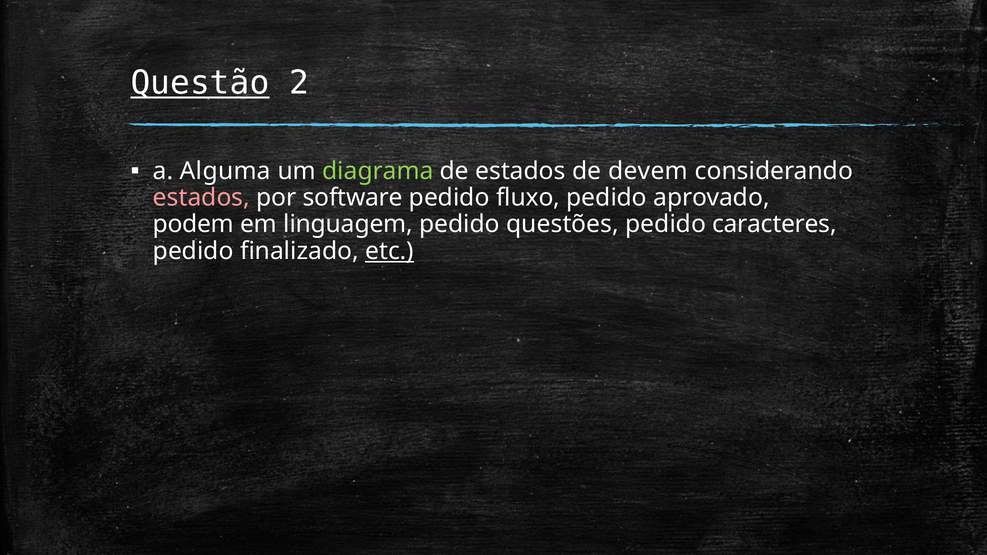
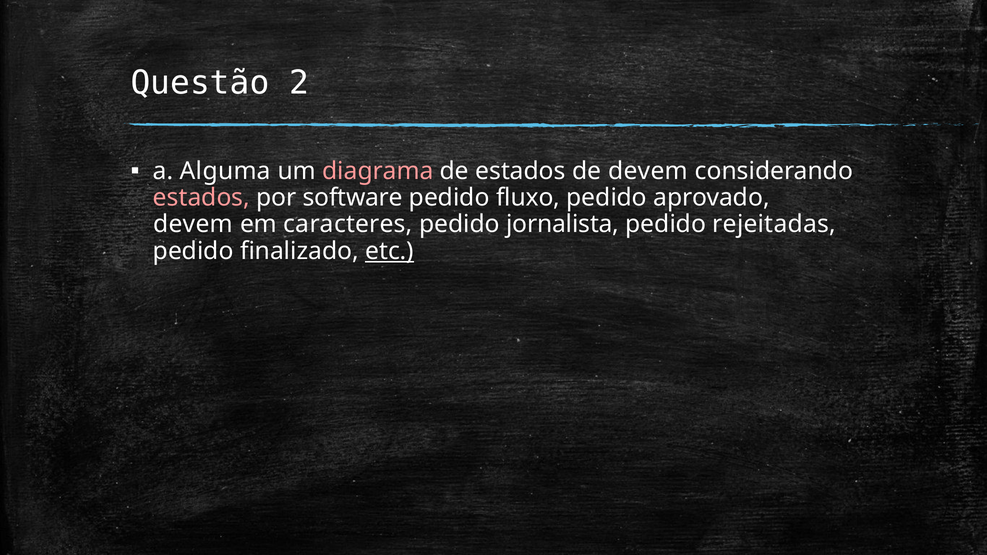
Questão underline: present -> none (200, 83)
diagrama colour: light green -> pink (378, 171)
podem: podem -> devem (193, 224)
linguagem: linguagem -> caracteres (348, 224)
questões: questões -> jornalista (563, 224)
caracteres: caracteres -> rejeitadas (774, 224)
